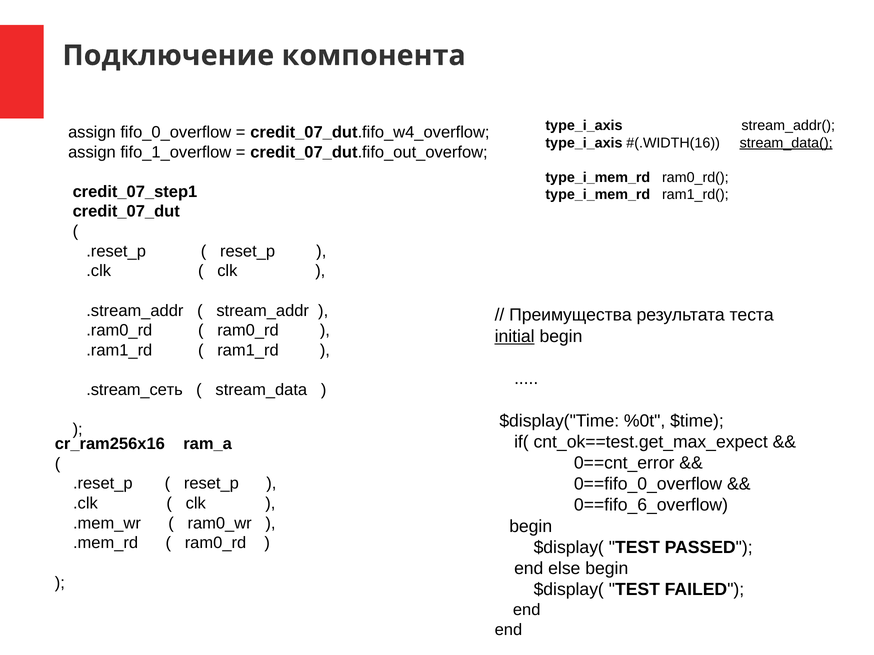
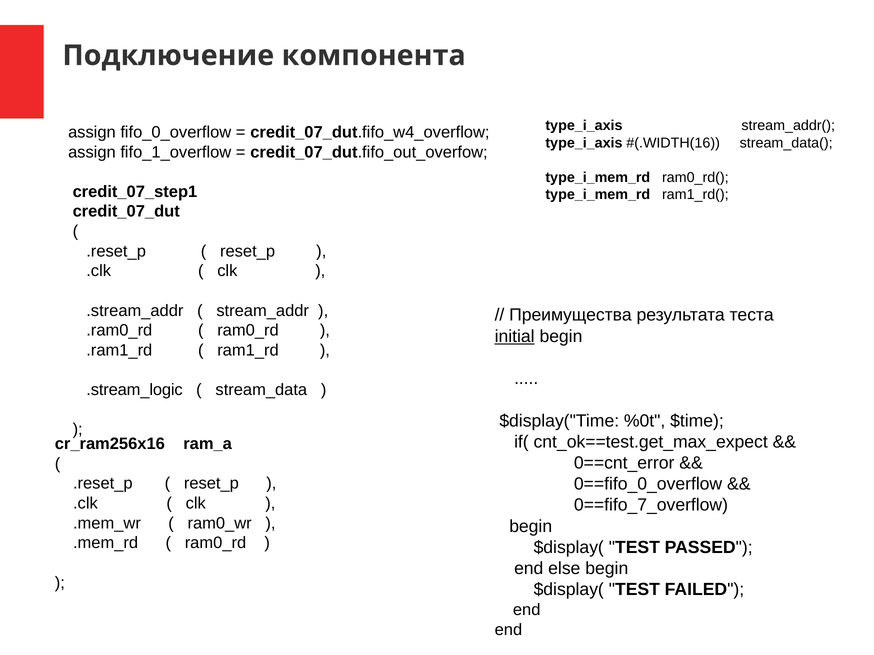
stream_data( underline: present -> none (786, 143)
.stream_сеть: .stream_сеть -> .stream_logic (135, 390)
0==fifo_6_overflow: 0==fifo_6_overflow -> 0==fifo_7_overflow (651, 506)
